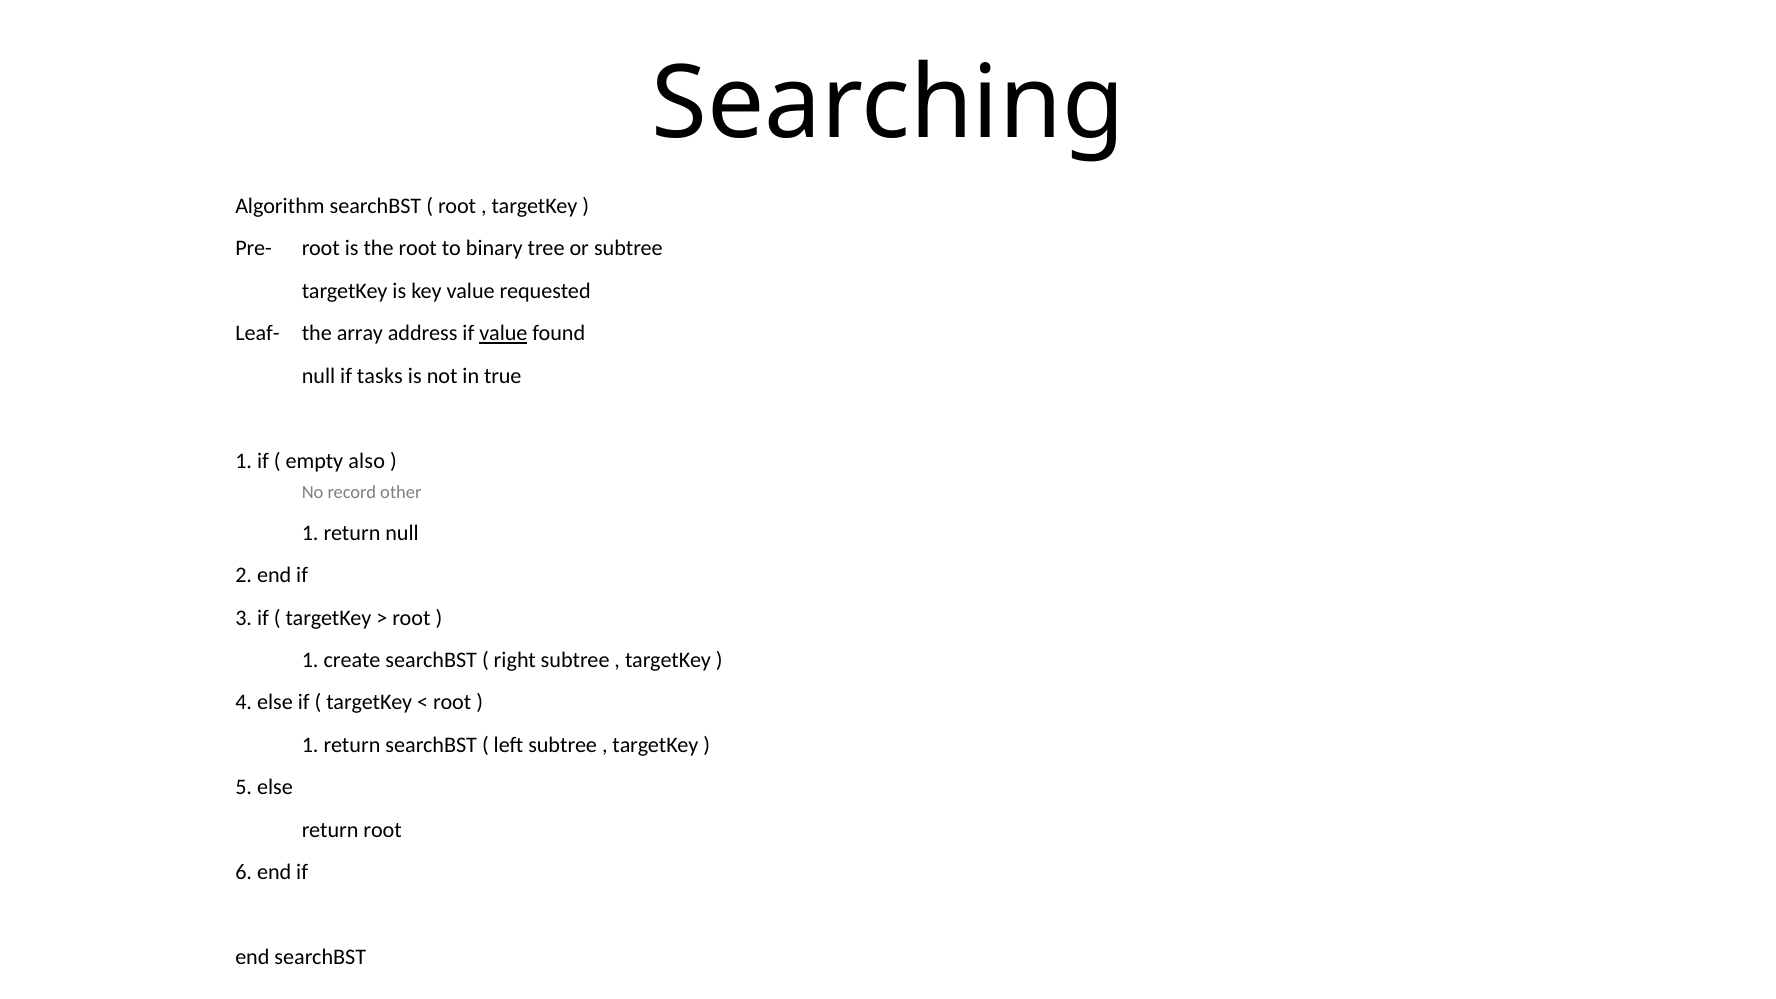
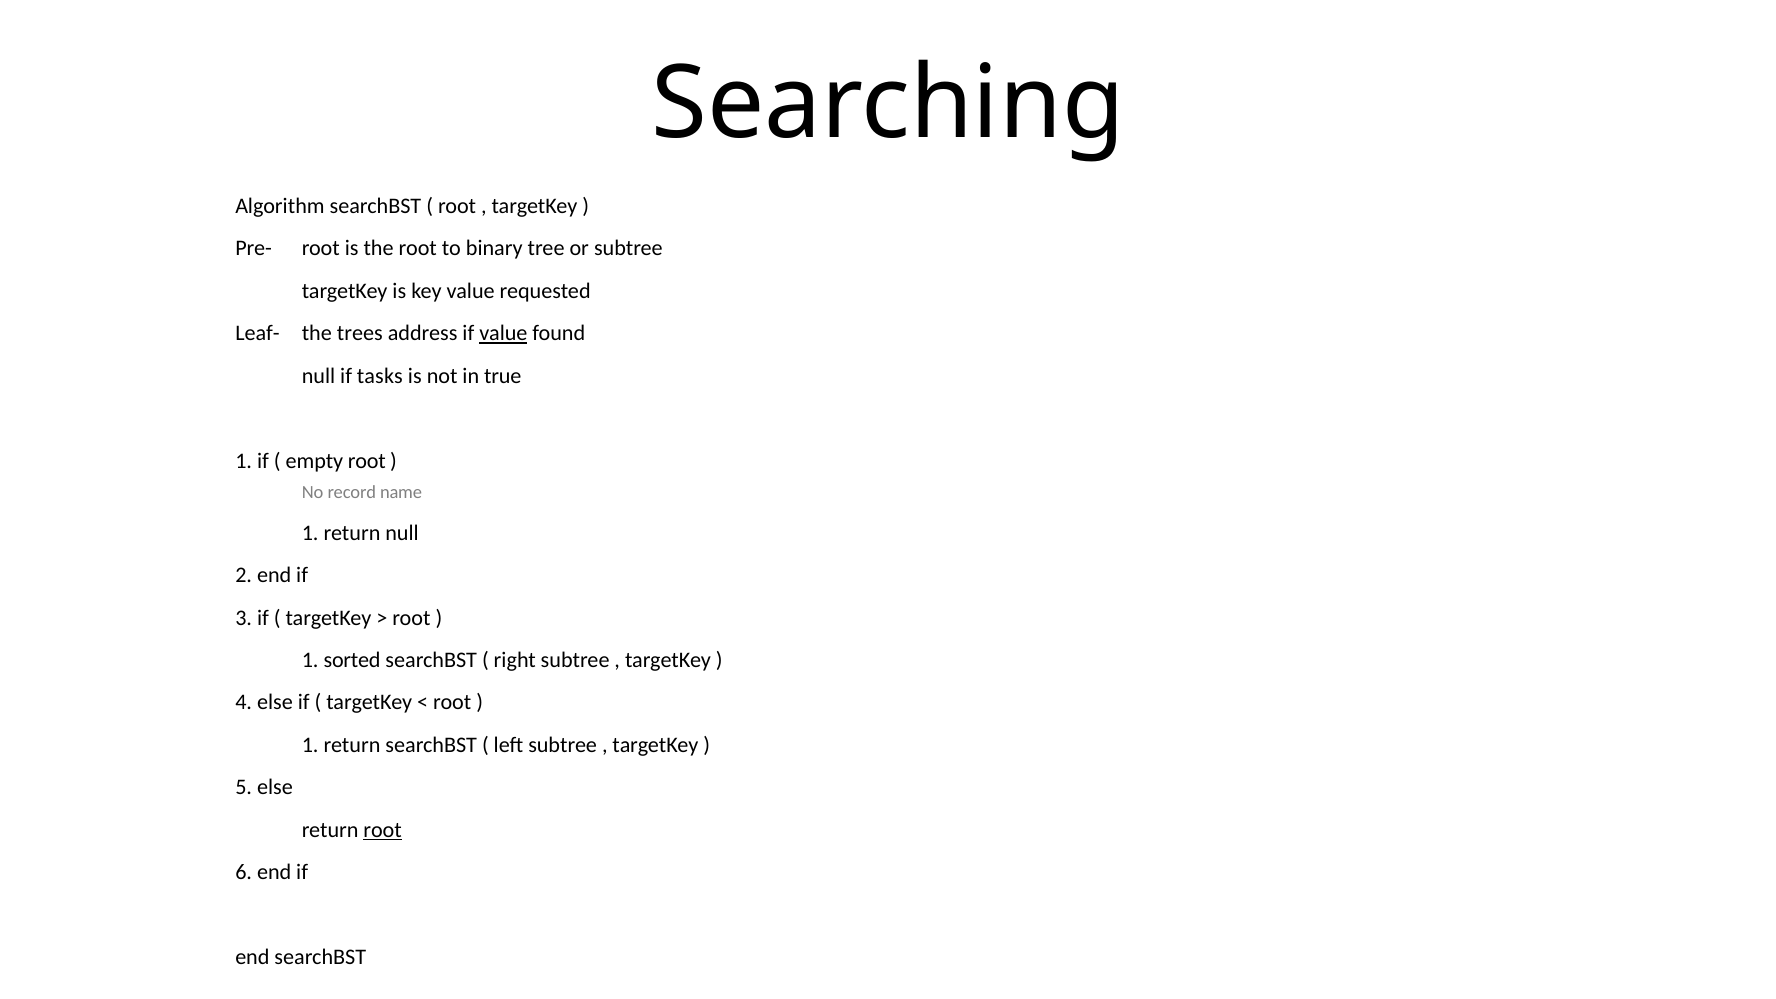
array: array -> trees (360, 334)
empty also: also -> root (367, 461)
other: other -> name (401, 492)
create: create -> sorted (352, 660)
root underline: none -> present (383, 830)
